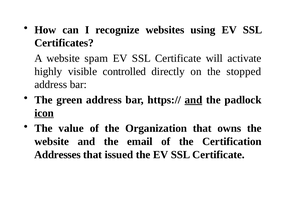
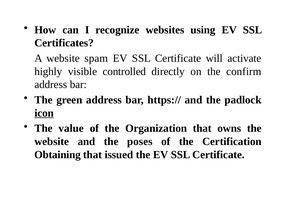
stopped: stopped -> confirm (244, 71)
and underline: present -> none (193, 100)
email: email -> poses (140, 141)
Addresses: Addresses -> Obtaining (57, 154)
